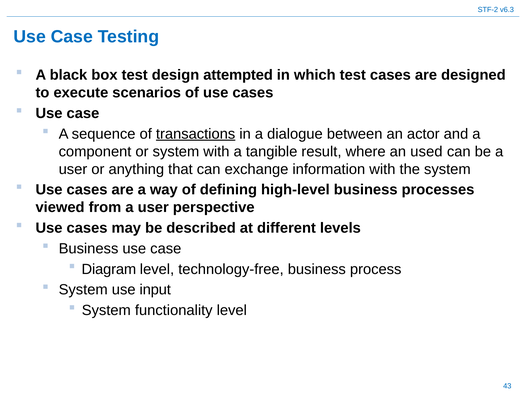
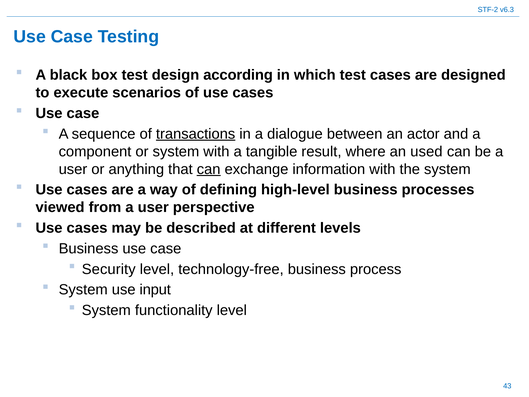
attempted: attempted -> according (238, 75)
can underline: none -> present (209, 169)
Diagram: Diagram -> Security (109, 269)
